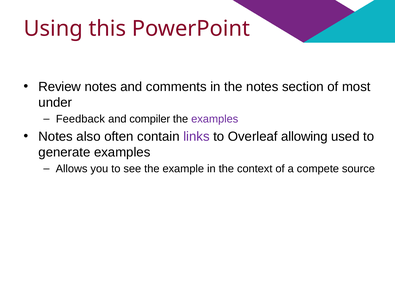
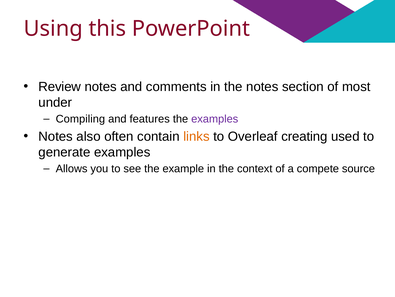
Feedback: Feedback -> Compiling (80, 119)
compiler: compiler -> features (150, 119)
links colour: purple -> orange (196, 136)
allowing: allowing -> creating (304, 136)
